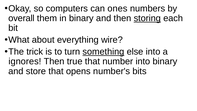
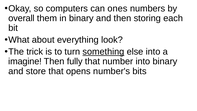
storing underline: present -> none (147, 18)
wire: wire -> look (112, 40)
ignores: ignores -> imagine (25, 61)
true: true -> fully (75, 61)
